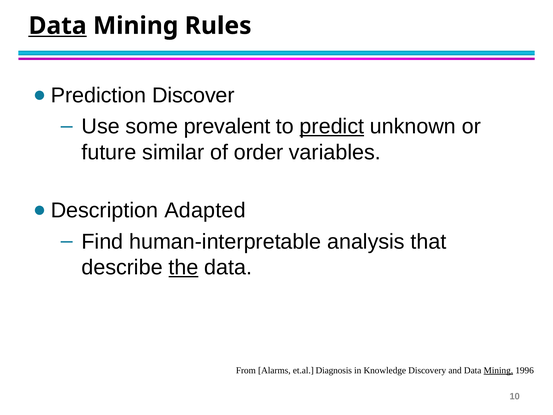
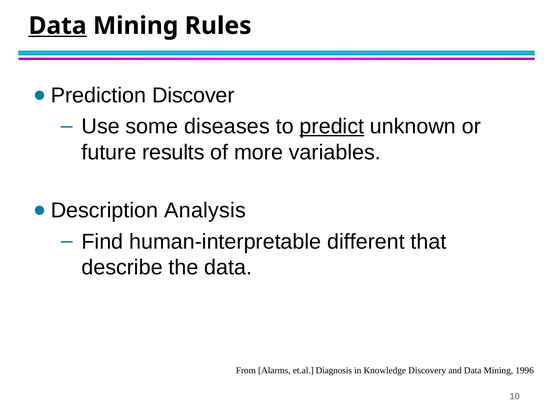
prevalent: prevalent -> diseases (227, 126)
similar: similar -> results (173, 152)
order: order -> more (259, 152)
Adapted: Adapted -> Analysis (205, 210)
analysis: analysis -> different (366, 241)
the underline: present -> none (183, 267)
Mining underline: present -> none (498, 370)
